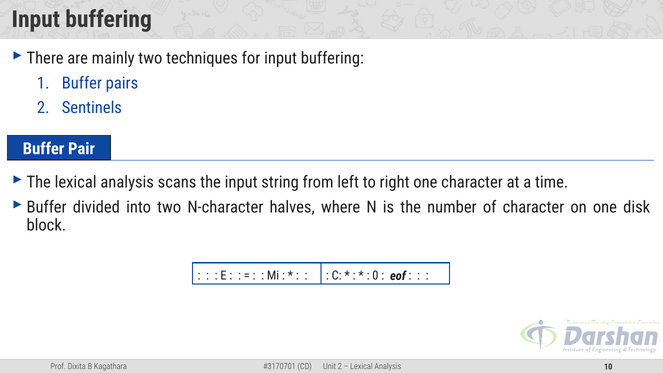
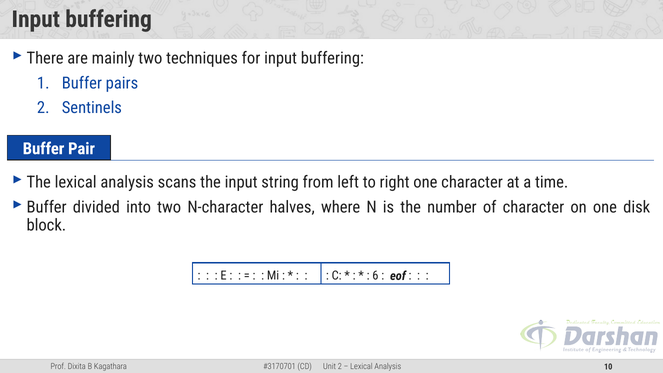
0: 0 -> 6 (375, 276)
